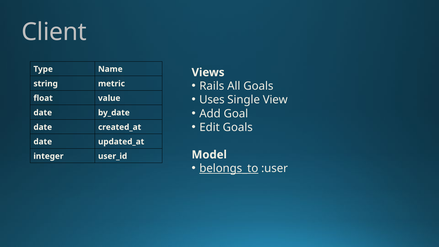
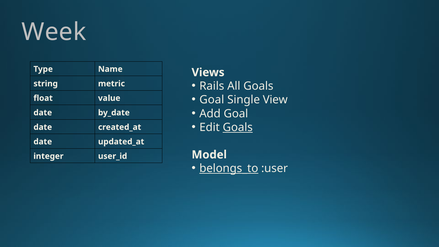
Client: Client -> Week (54, 32)
Uses: Uses -> Goal (212, 100)
Goals underline: none -> present (238, 127)
